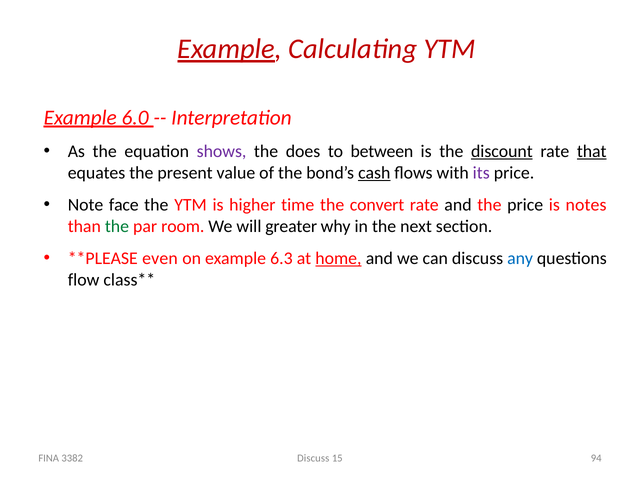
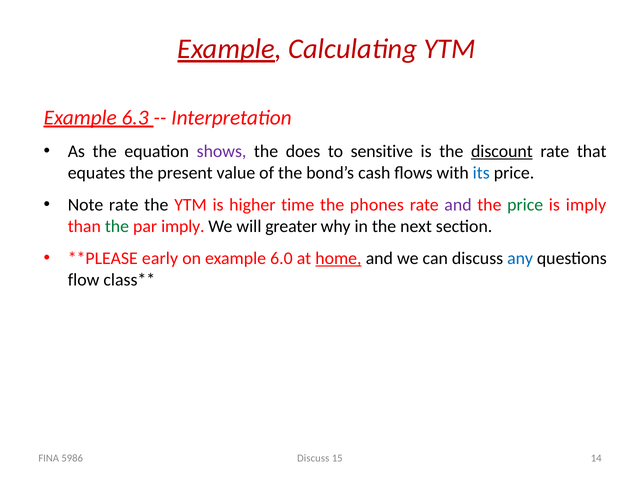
6.0: 6.0 -> 6.3 (135, 118)
between: between -> sensitive (382, 151)
that underline: present -> none (592, 151)
cash underline: present -> none (374, 173)
its colour: purple -> blue (481, 173)
Note face: face -> rate (124, 205)
convert: convert -> phones (377, 205)
and colour: black -> purple (458, 205)
price colour: black -> green (525, 205)
is notes: notes -> imply (586, 205)
par room: room -> imply (183, 226)
even: even -> early (160, 258)
6.3: 6.3 -> 6.0 (281, 258)
94: 94 -> 14 (596, 458)
3382: 3382 -> 5986 (72, 458)
